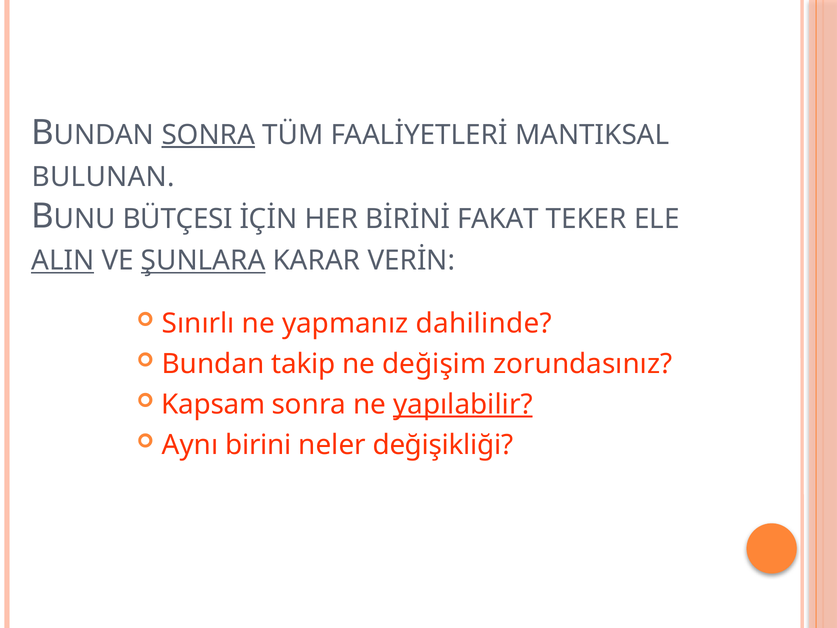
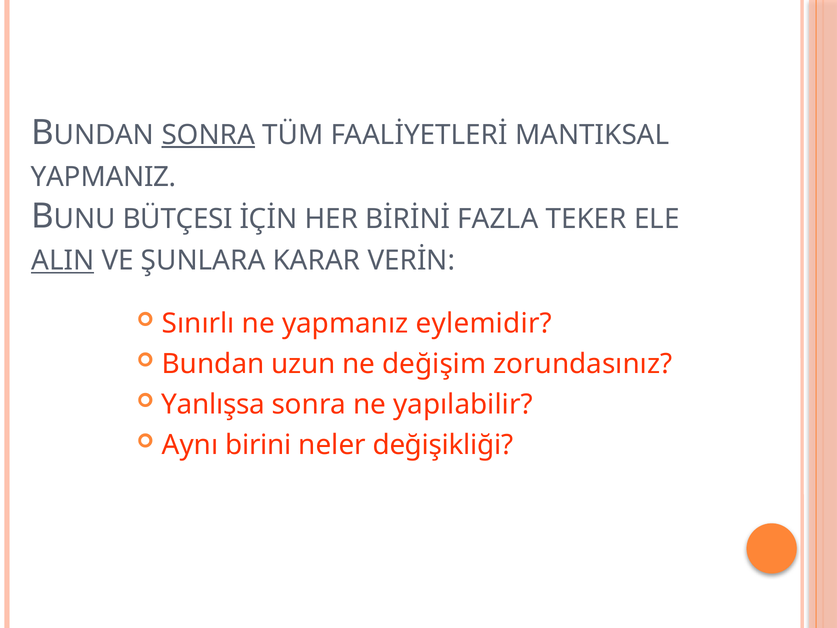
BULUNAN: BULUNAN -> YAPMANIZ (104, 177)
FAKAT: FAKAT -> FAZLA (498, 219)
ŞUNLARA underline: present -> none (203, 261)
dahilinde: dahilinde -> eylemidir (484, 323)
takip: takip -> uzun (303, 364)
Kapsam: Kapsam -> Yanlışsa (213, 404)
yapılabilir underline: present -> none (463, 404)
